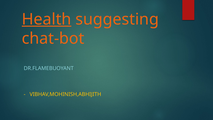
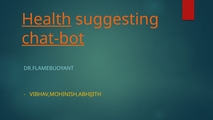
chat-bot underline: none -> present (53, 38)
